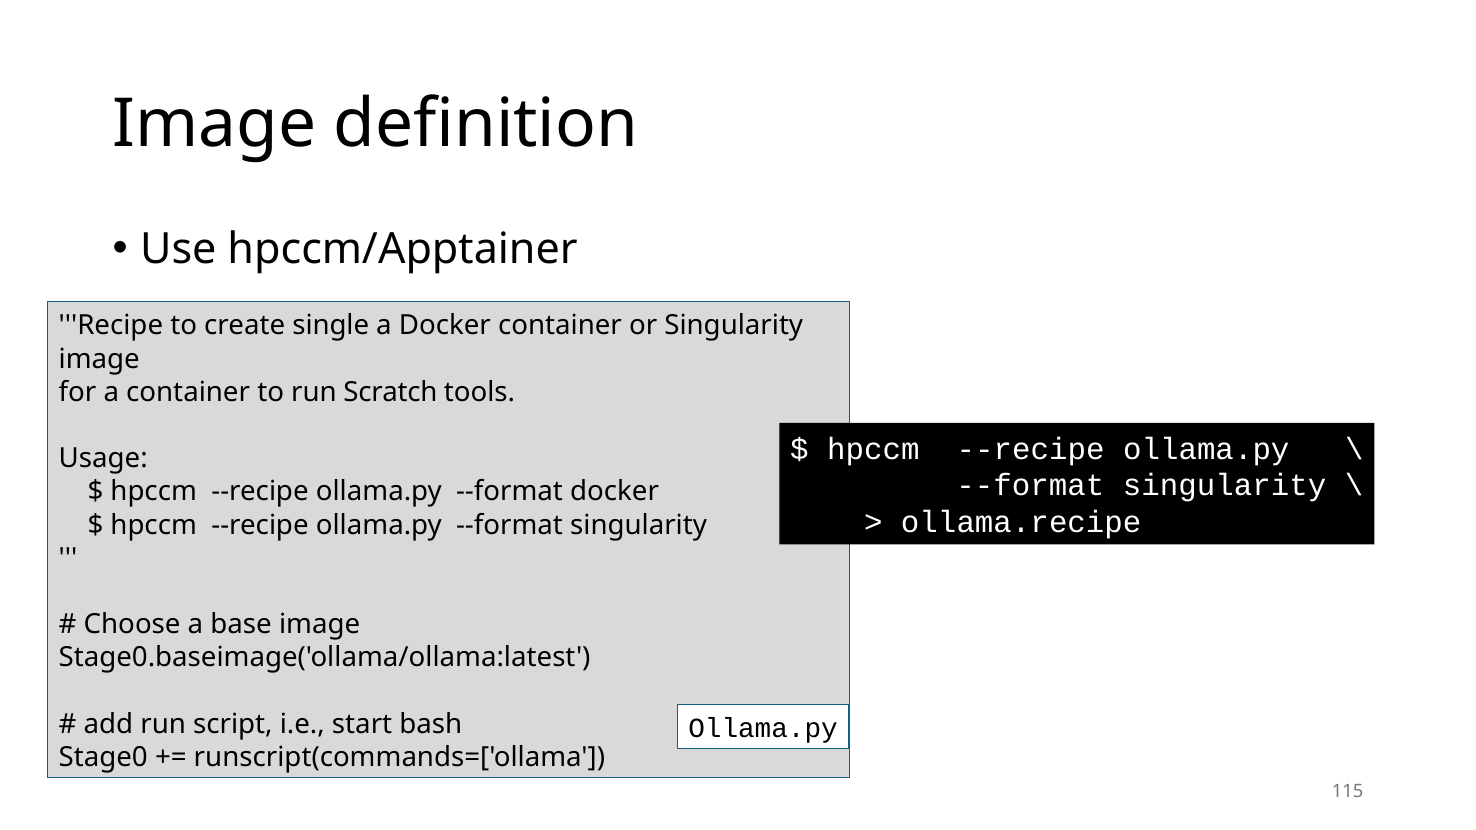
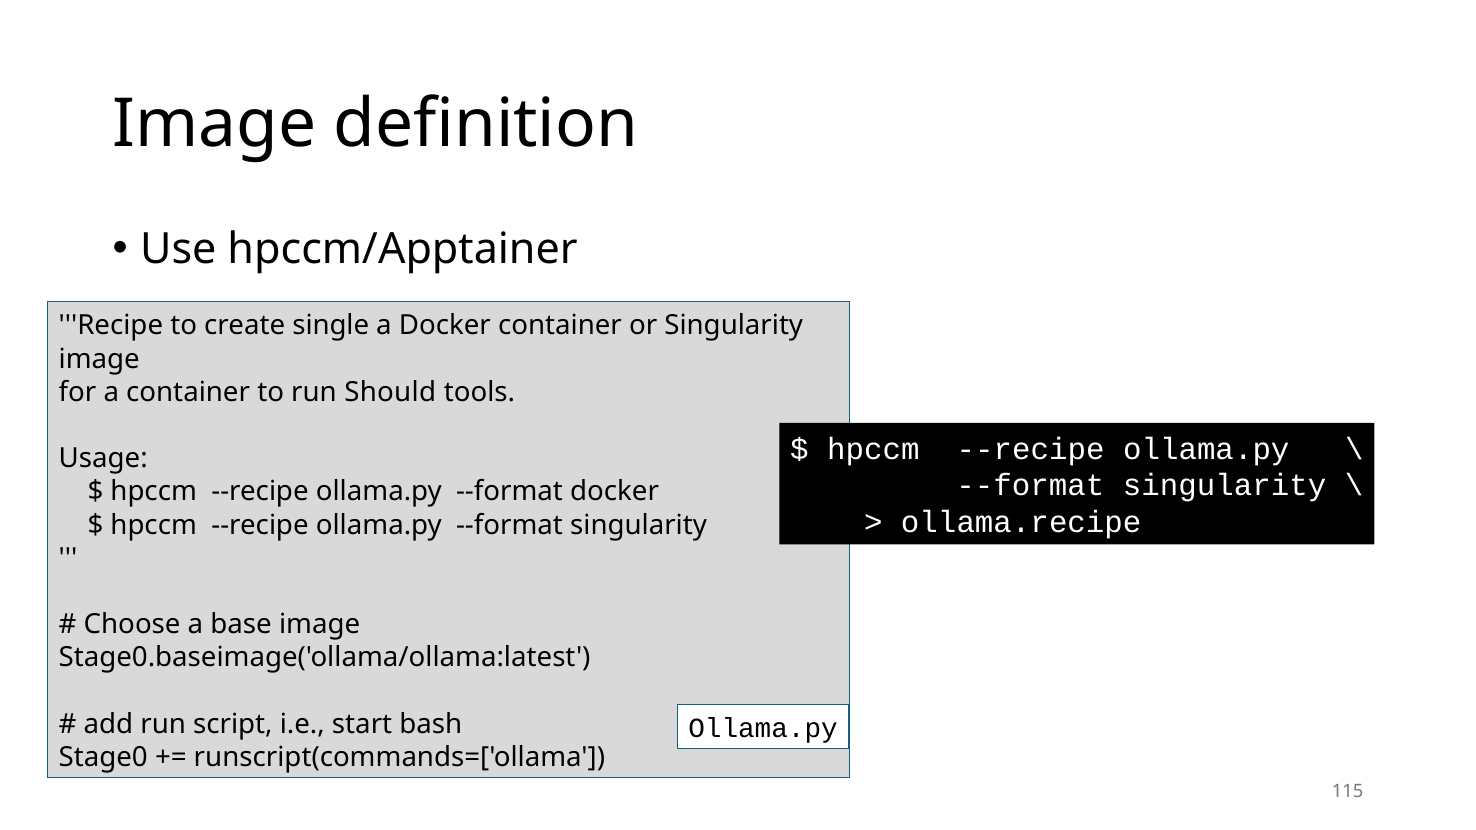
Scratch: Scratch -> Should (390, 392)
